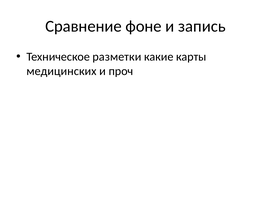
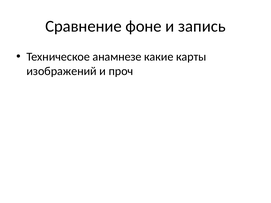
разметки: разметки -> анамнезе (117, 57)
медицинских: медицинских -> изображений (62, 71)
